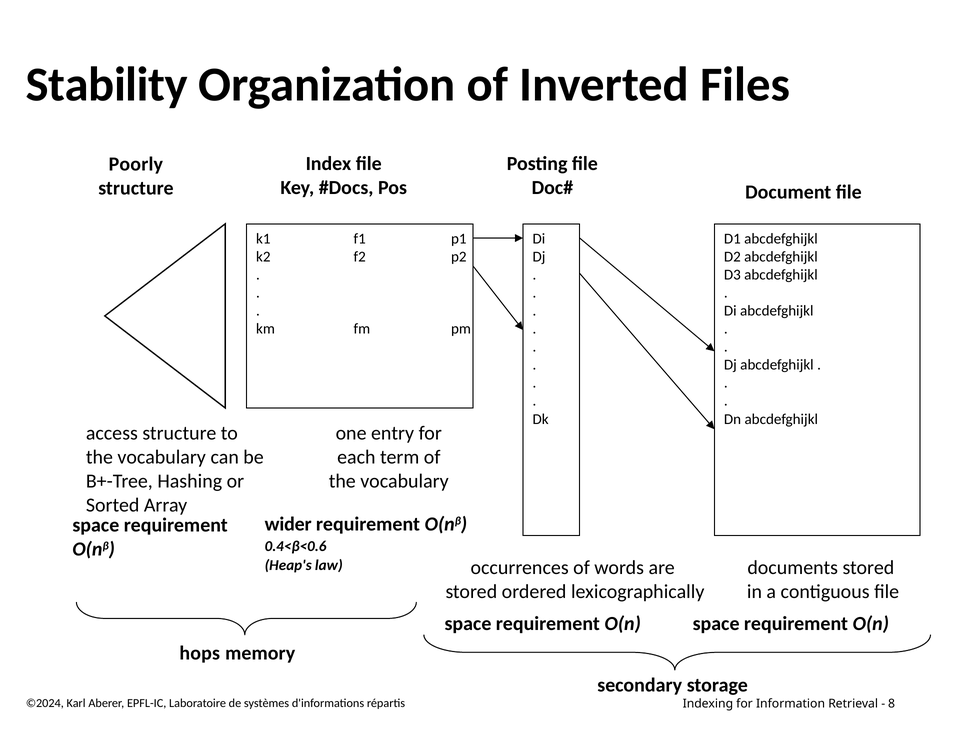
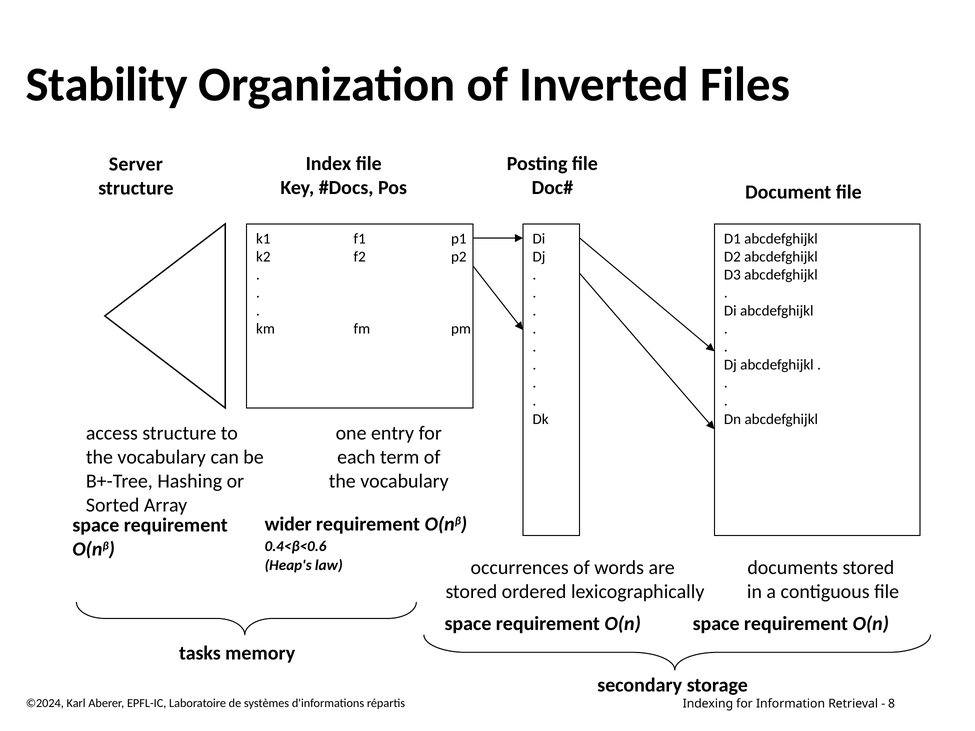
Poorly: Poorly -> Server (136, 164)
hops: hops -> tasks (200, 653)
